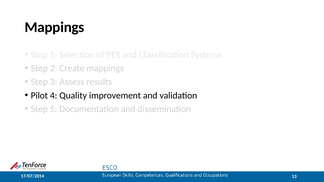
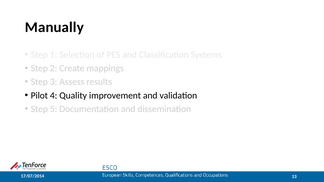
Mappings: Mappings -> Manually (54, 27)
